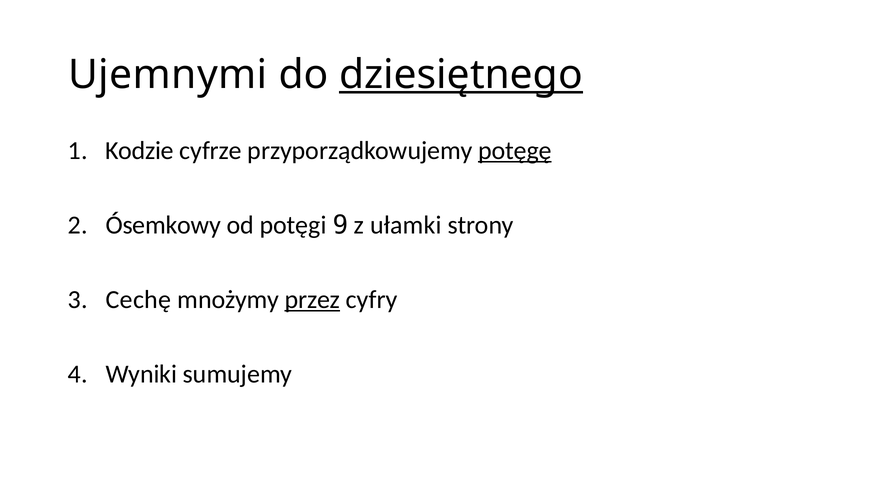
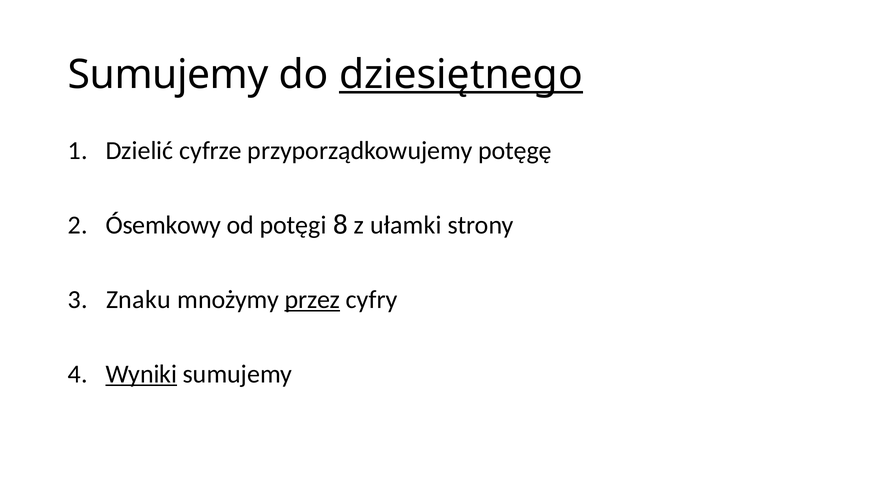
Ujemnymi: Ujemnymi -> Sumujemy (168, 75)
Kodzie: Kodzie -> Dzielić (139, 151)
potęgę underline: present -> none (515, 151)
9: 9 -> 8 (340, 225)
Cechę: Cechę -> Znaku (138, 300)
Wyniki underline: none -> present (141, 374)
